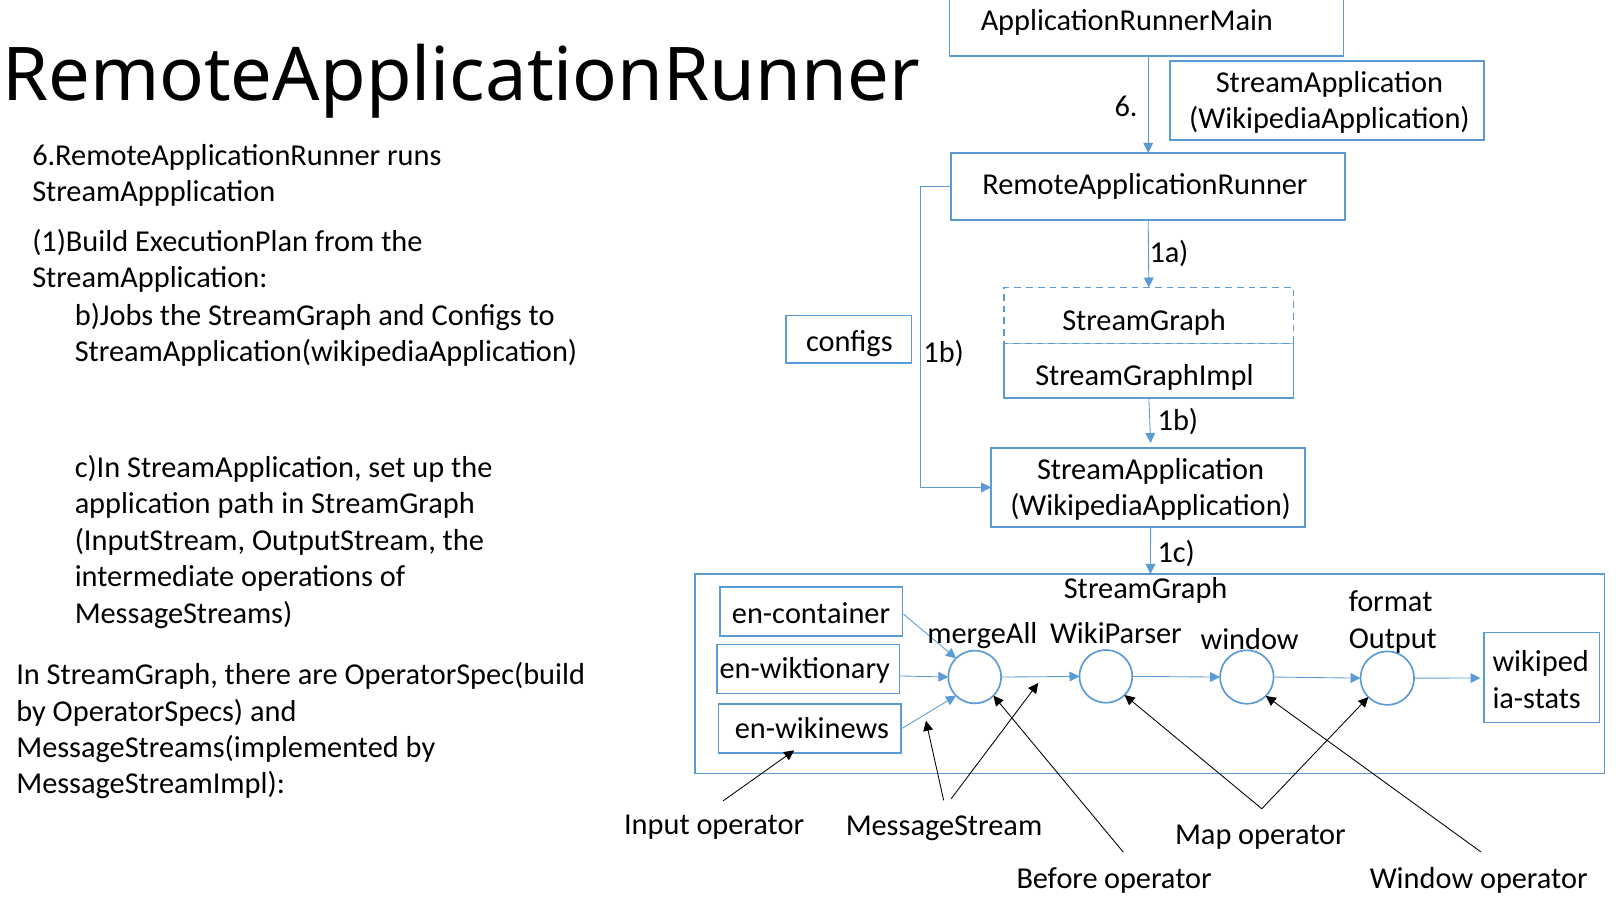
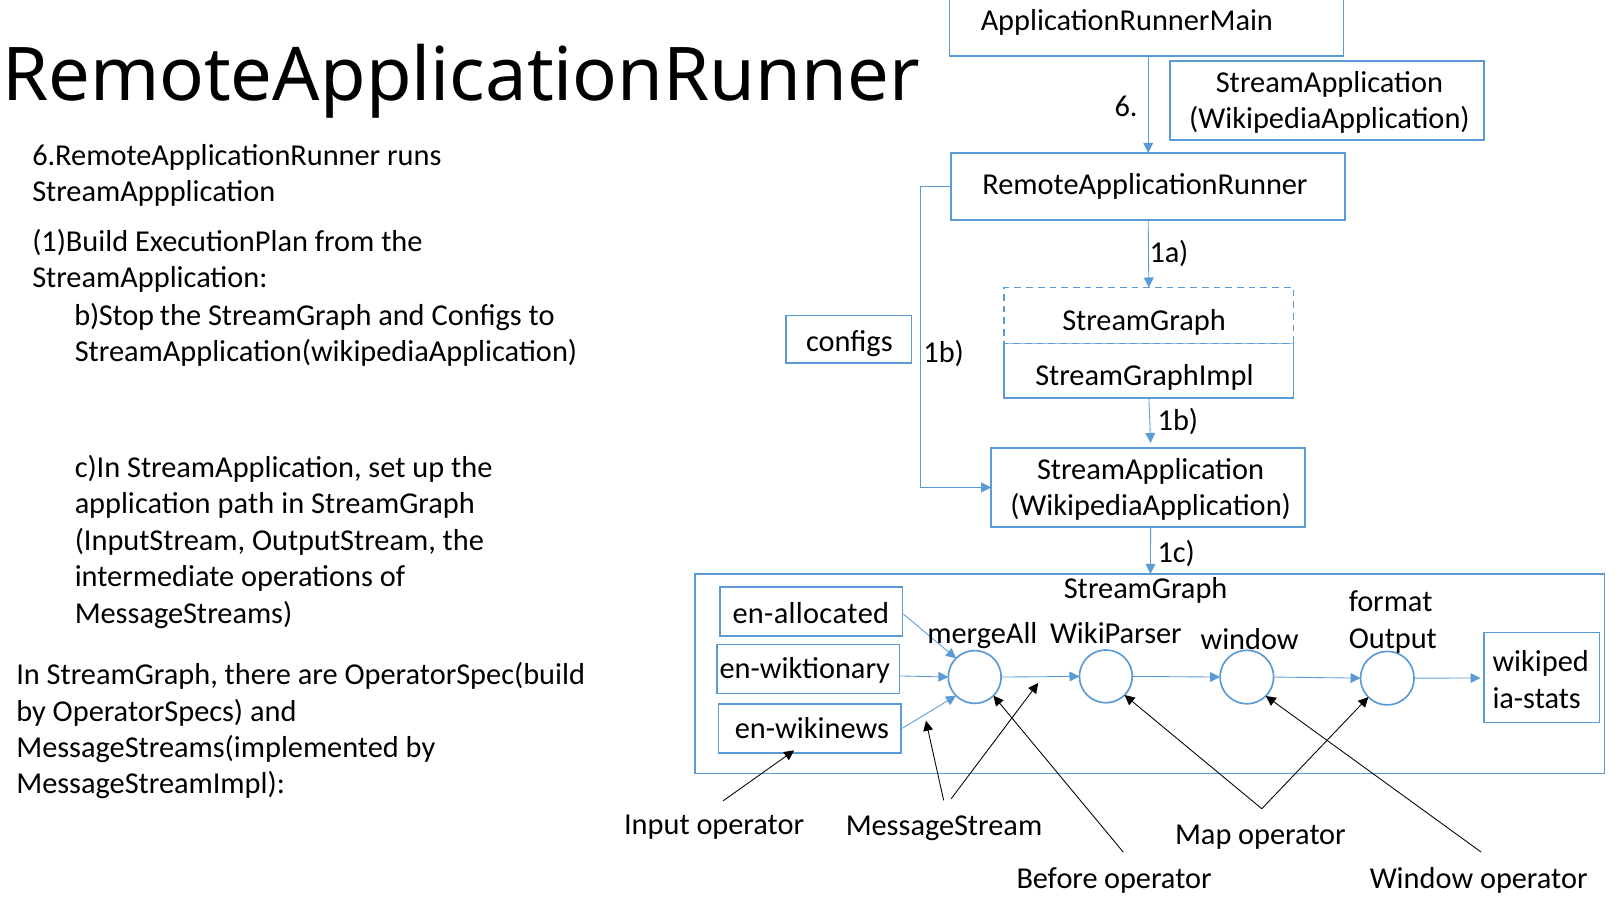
b)Jobs: b)Jobs -> b)Stop (114, 316)
en-container: en-container -> en-allocated (811, 614)
